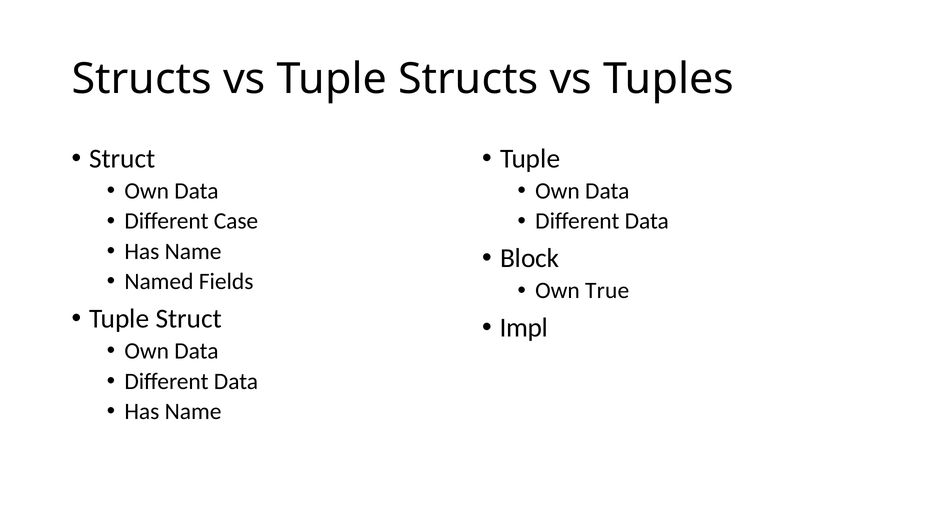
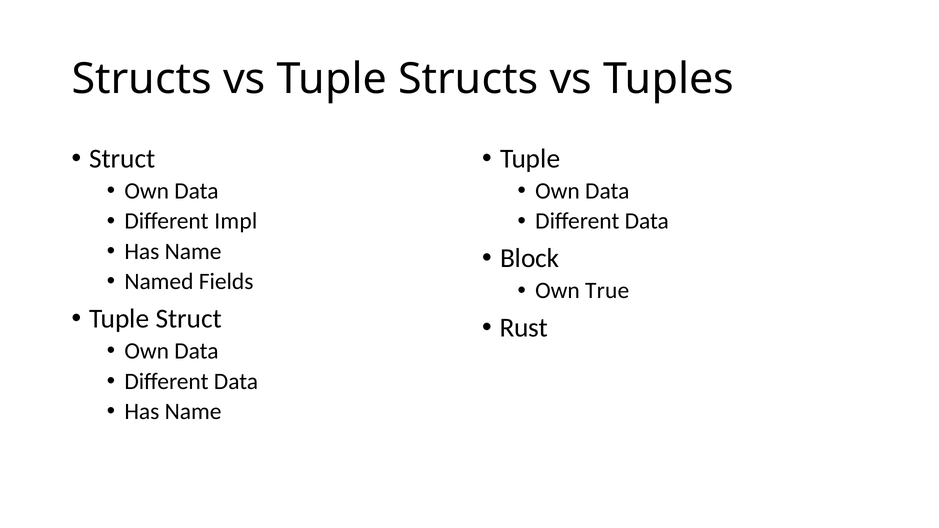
Case: Case -> Impl (236, 221)
Impl: Impl -> Rust (524, 328)
